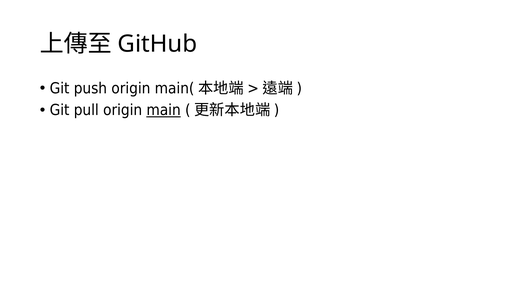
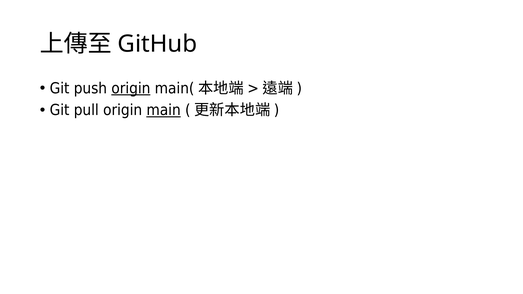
origin underline: none -> present (131, 88)
